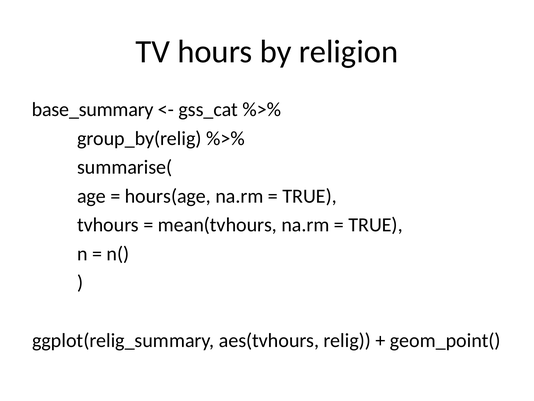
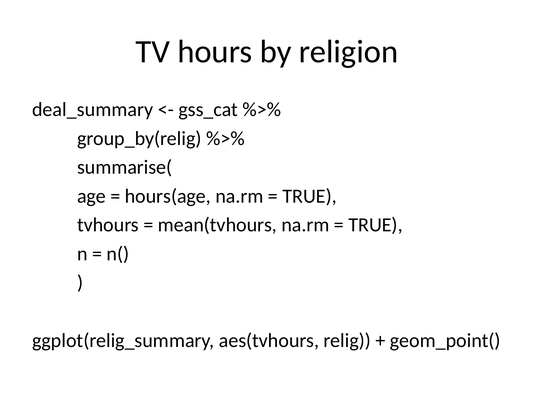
base_summary: base_summary -> deal_summary (93, 110)
